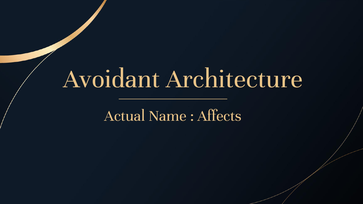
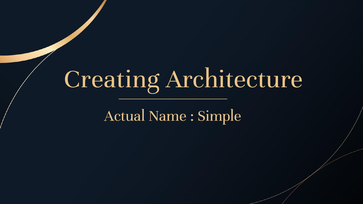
Avoidant: Avoidant -> Creating (112, 78)
Affects: Affects -> Simple (220, 116)
